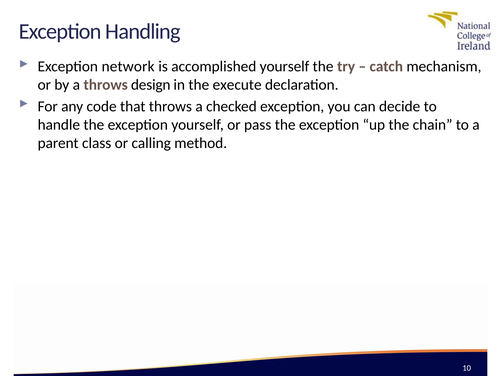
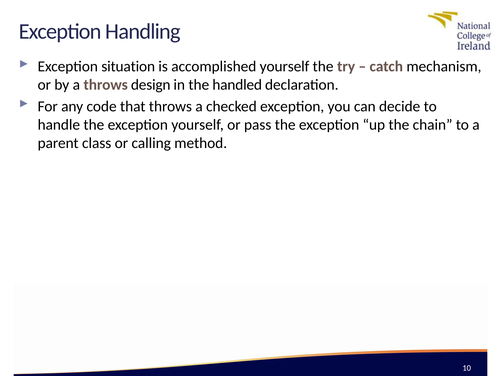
network: network -> situation (128, 66)
execute: execute -> handled (237, 85)
